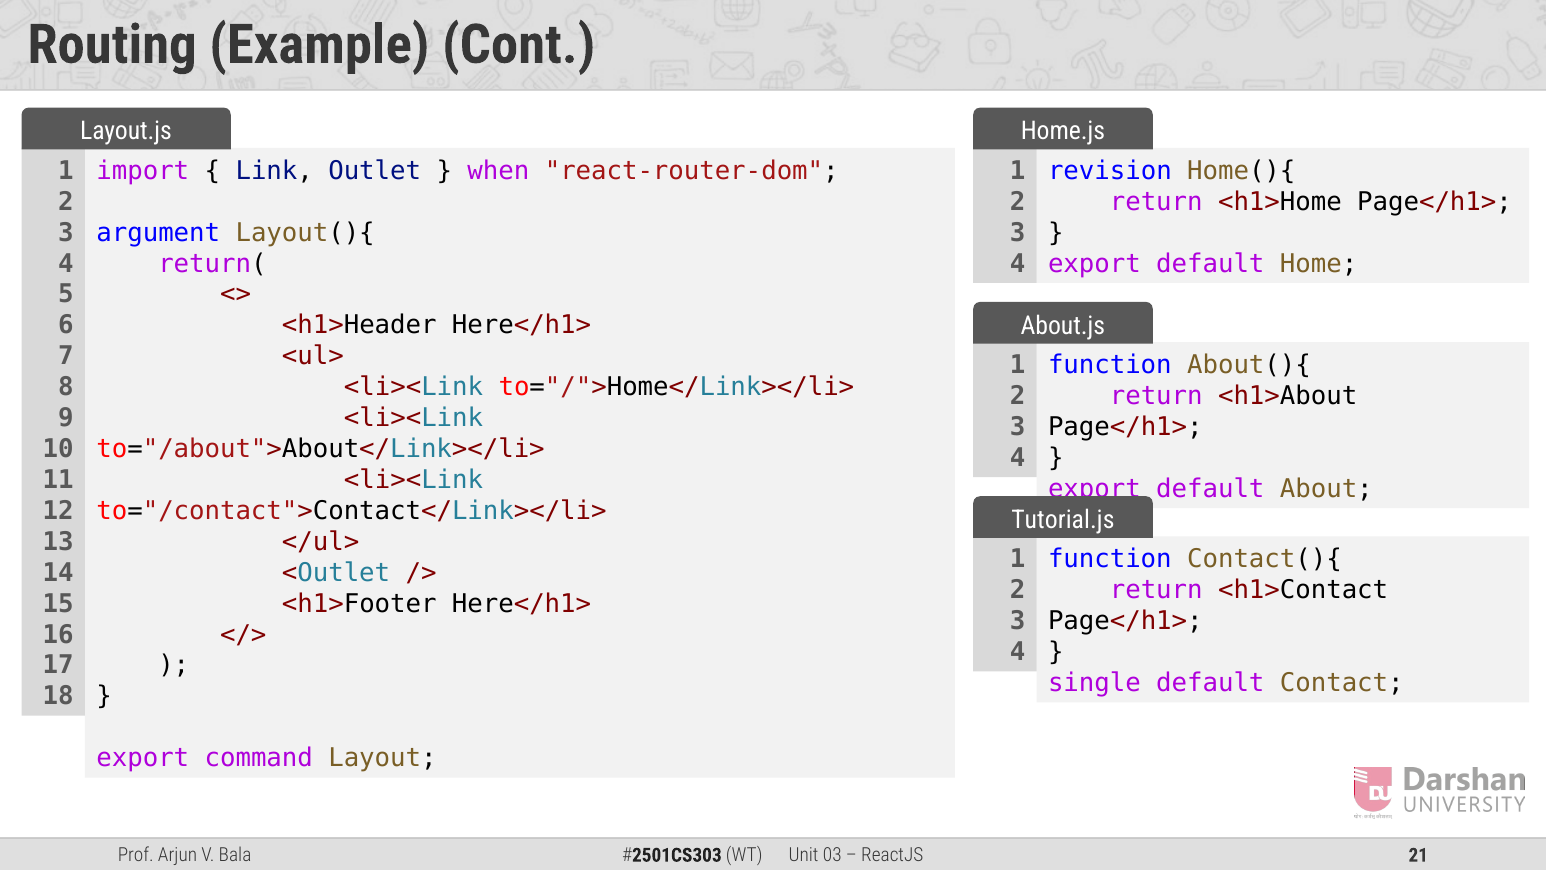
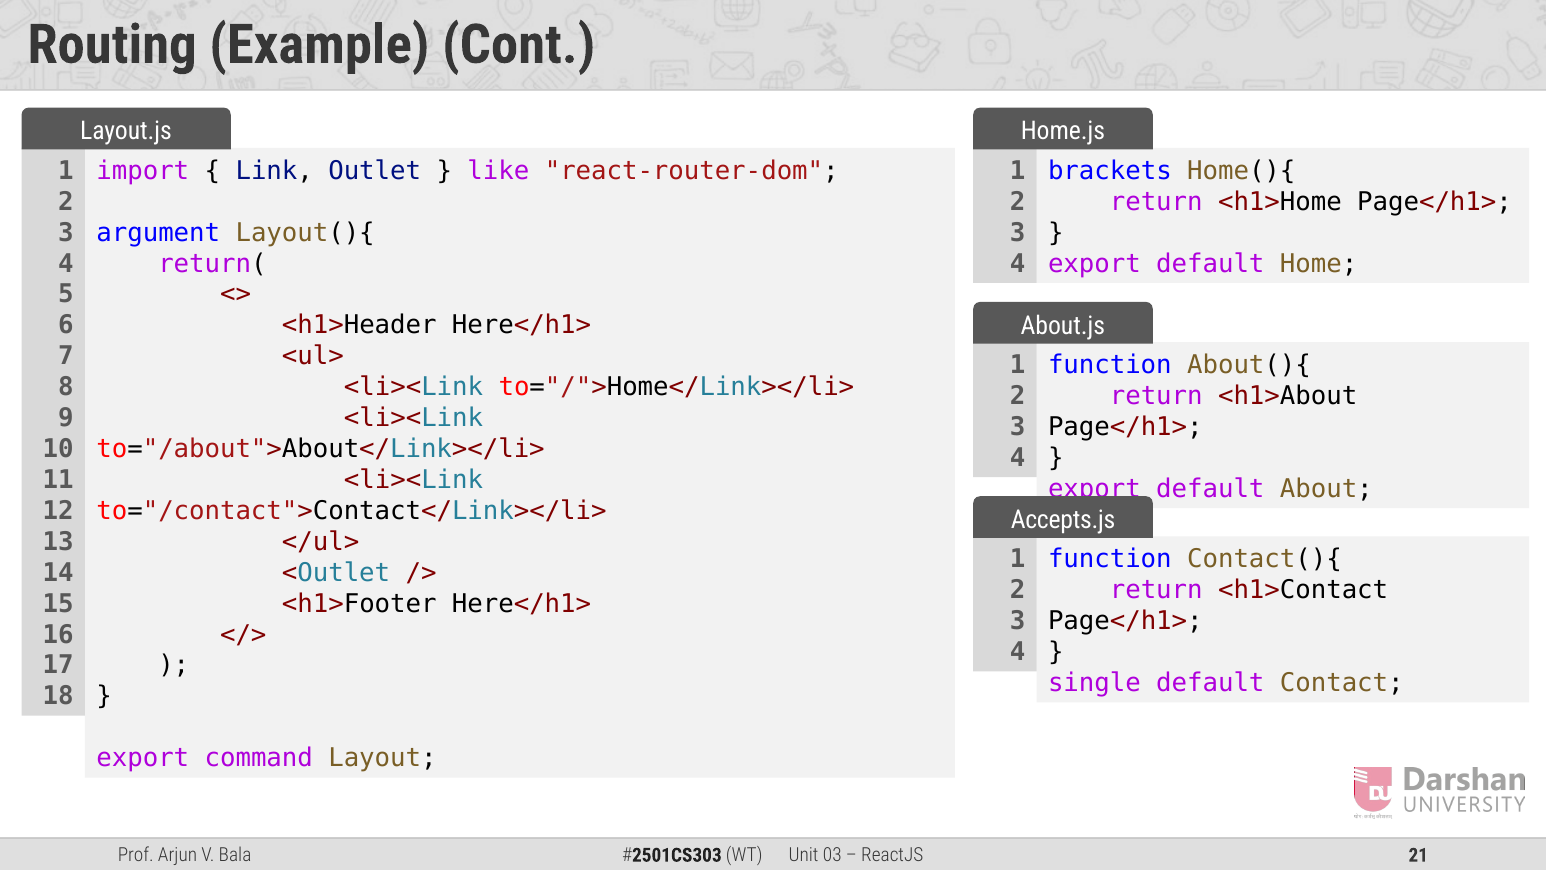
when: when -> like (498, 171)
revision: revision -> brackets (1110, 171)
Tutorial.js: Tutorial.js -> Accepts.js (1063, 520)
